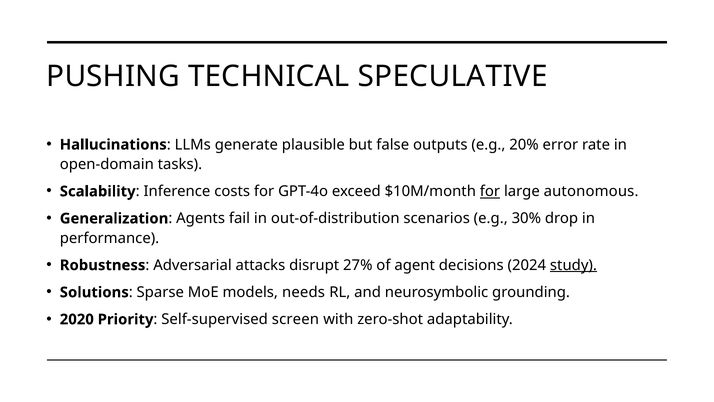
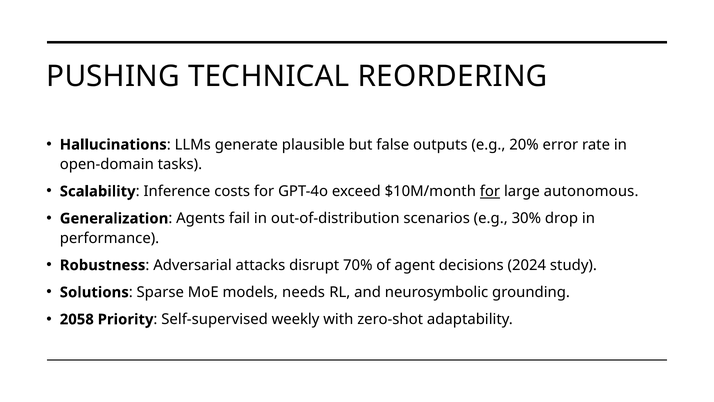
SPECULATIVE: SPECULATIVE -> REORDERING (453, 76)
27%: 27% -> 70% (358, 265)
study underline: present -> none (573, 265)
2020: 2020 -> 2058 (77, 319)
screen: screen -> weekly (296, 319)
